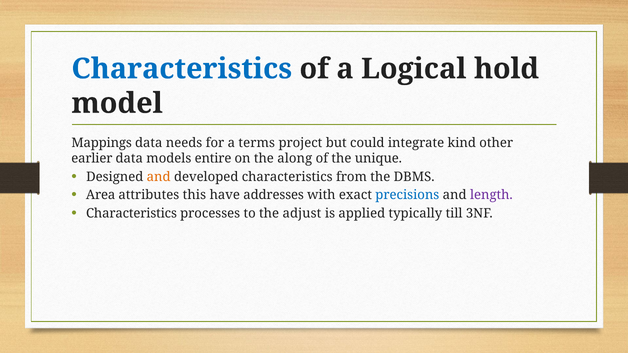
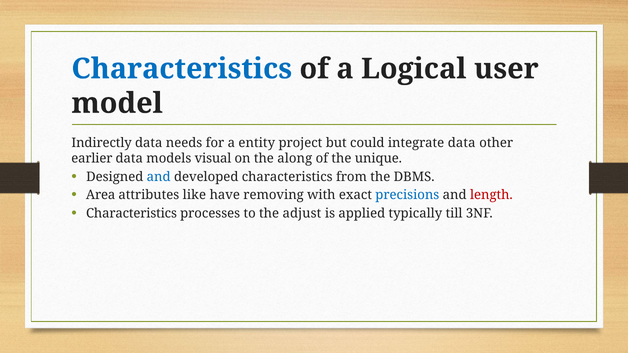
hold: hold -> user (506, 69)
Mappings: Mappings -> Indirectly (102, 143)
terms: terms -> entity (257, 143)
integrate kind: kind -> data (462, 143)
entire: entire -> visual (213, 159)
and colour: orange -> blue (159, 177)
this: this -> like (194, 195)
addresses: addresses -> removing (274, 195)
length colour: purple -> red (491, 195)
